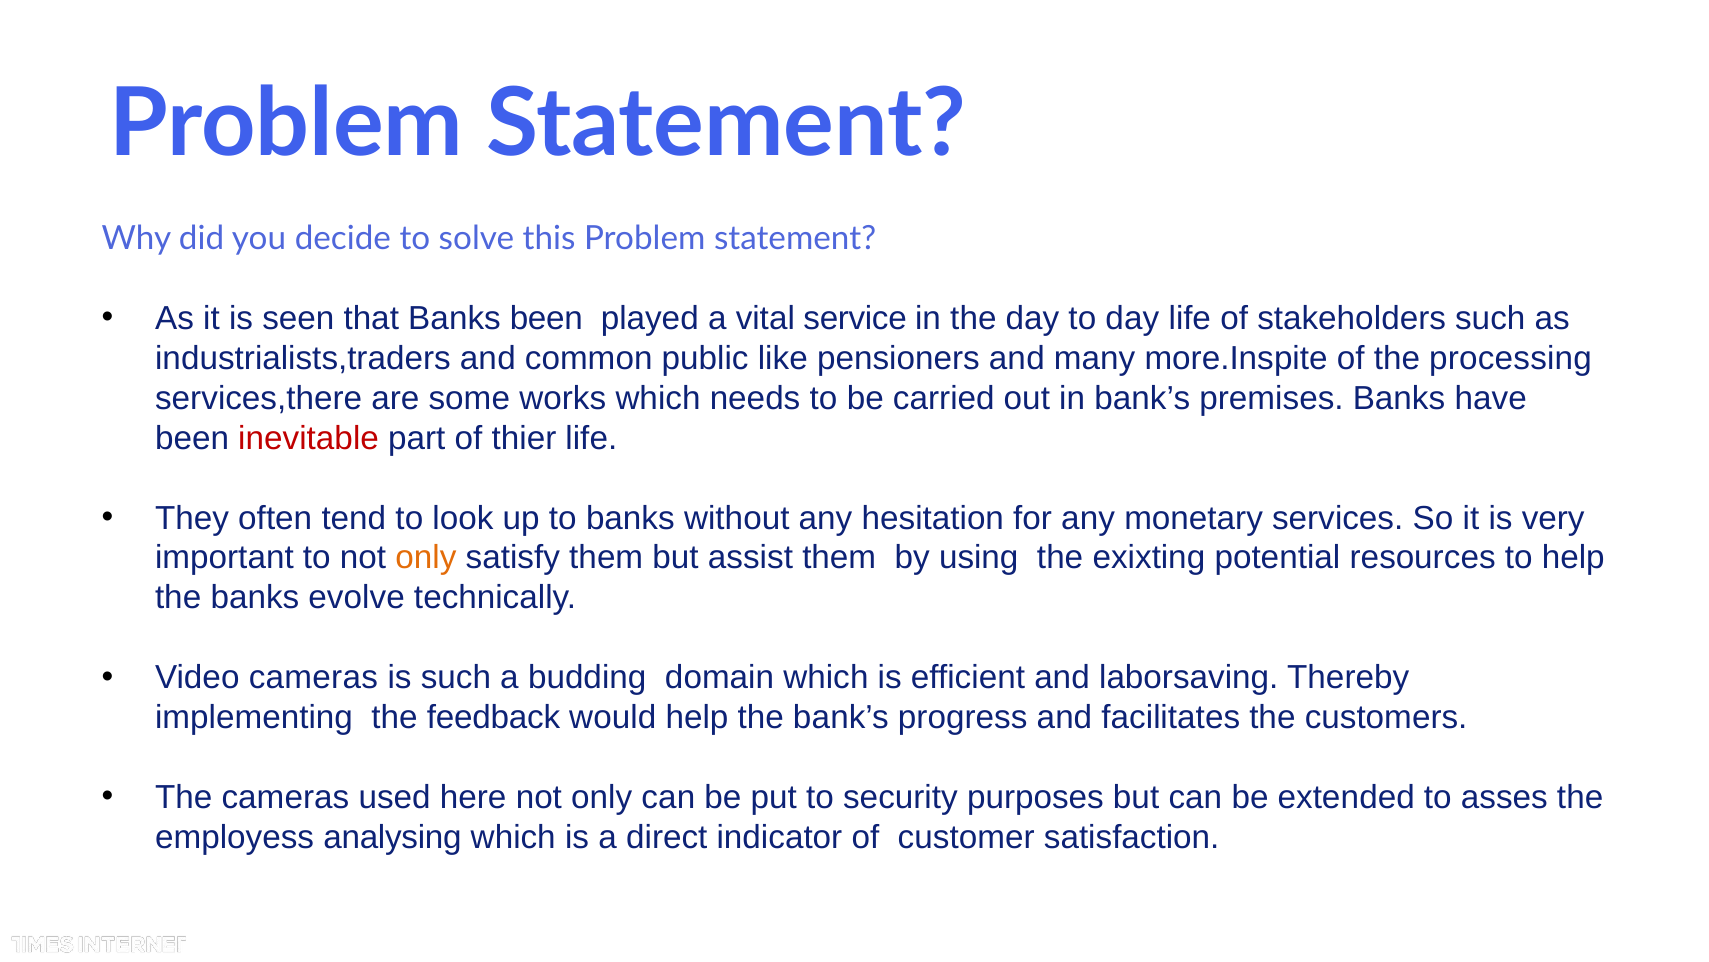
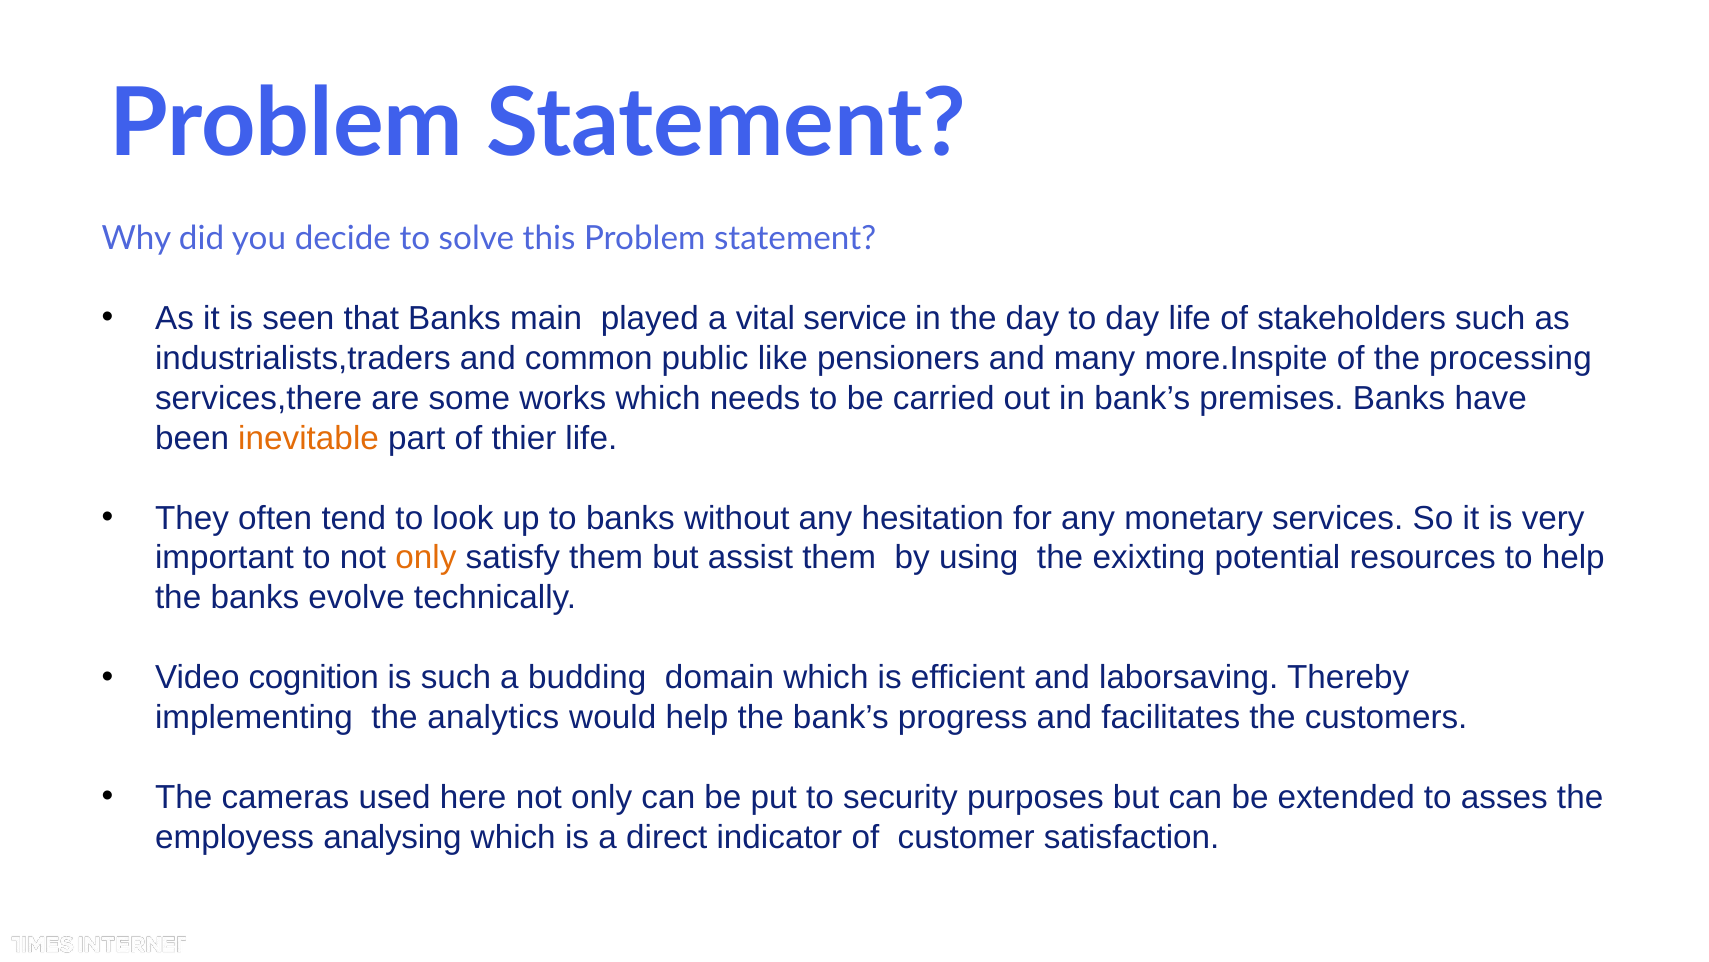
Banks been: been -> main (546, 318)
inevitable colour: red -> orange (309, 438)
Video cameras: cameras -> cognition (314, 677)
feedback: feedback -> analytics (493, 717)
